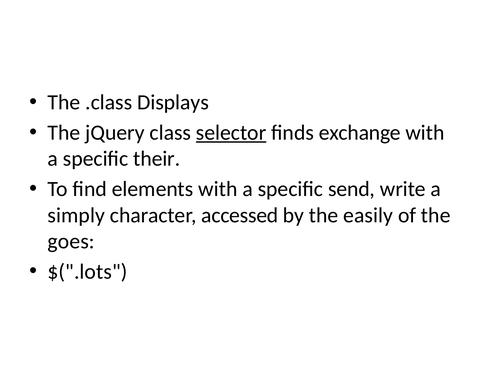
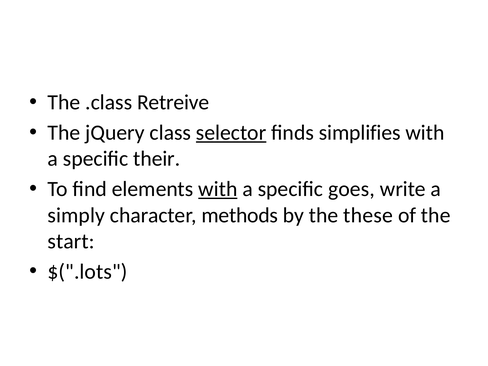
Displays: Displays -> Retreive (173, 102)
exchange: exchange -> simplifies (360, 133)
with underline: none -> present (218, 189)
send: send -> goes (351, 189)
accessed: accessed -> methods (240, 215)
easily: easily -> these (368, 215)
goes: goes -> start (71, 241)
